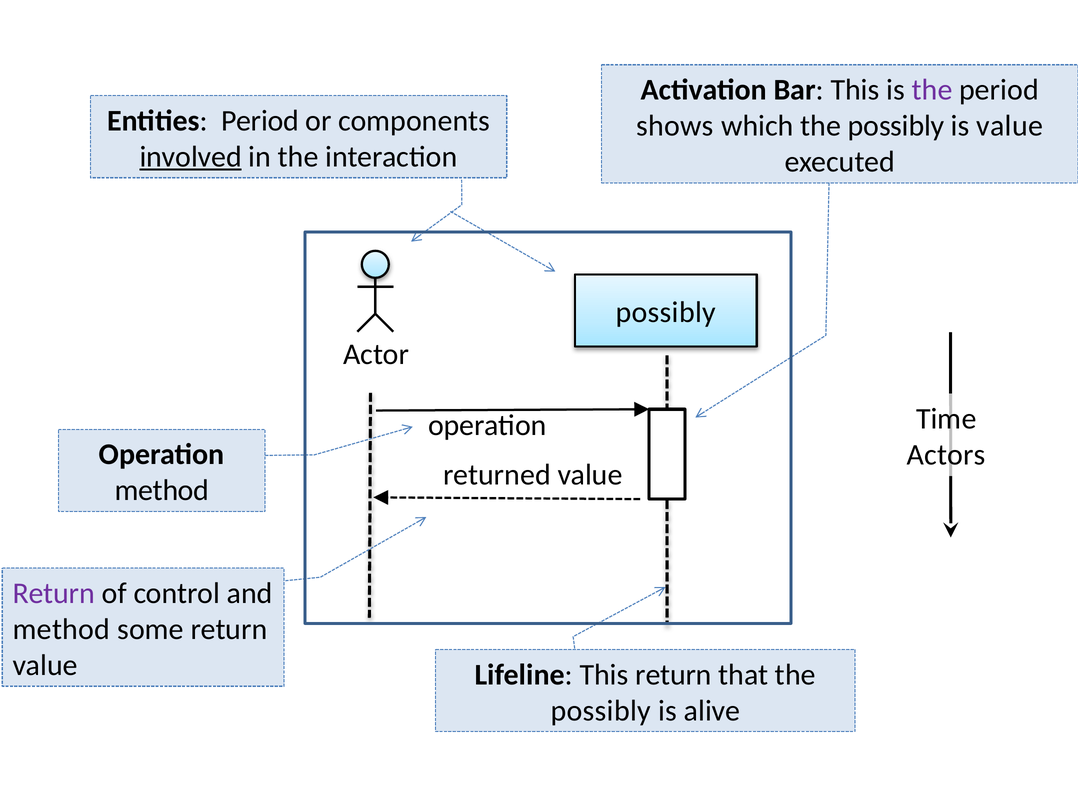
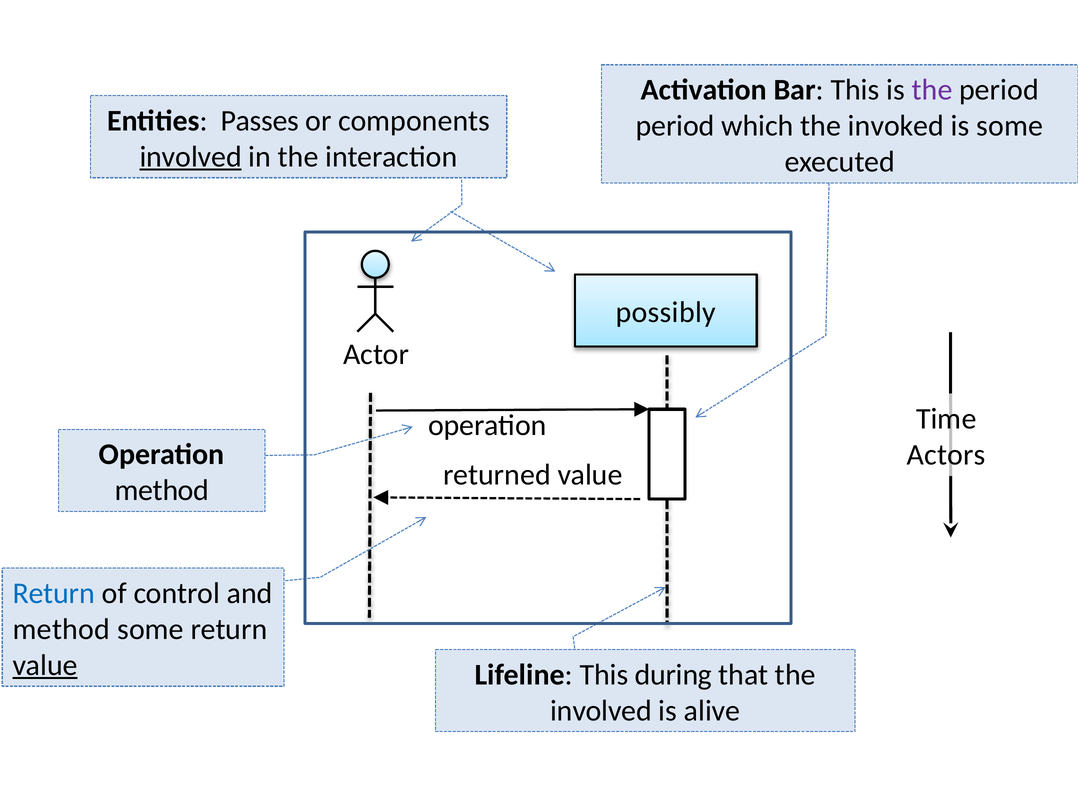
Entities Period: Period -> Passes (260, 121)
shows: shows -> period (675, 126)
which the possibly: possibly -> invoked (896, 126)
is value: value -> some (1010, 126)
Return colour: purple -> blue (54, 593)
value underline: none -> present (45, 665)
This return: return -> during (674, 674)
possibly: possibly -> involved (601, 710)
